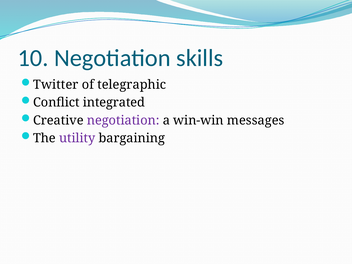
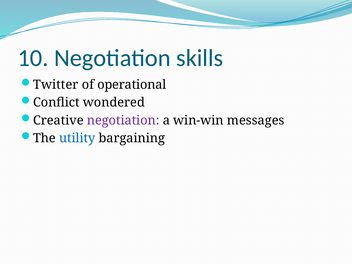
telegraphic: telegraphic -> operational (132, 85)
integrated: integrated -> wondered (114, 103)
utility colour: purple -> blue (77, 138)
